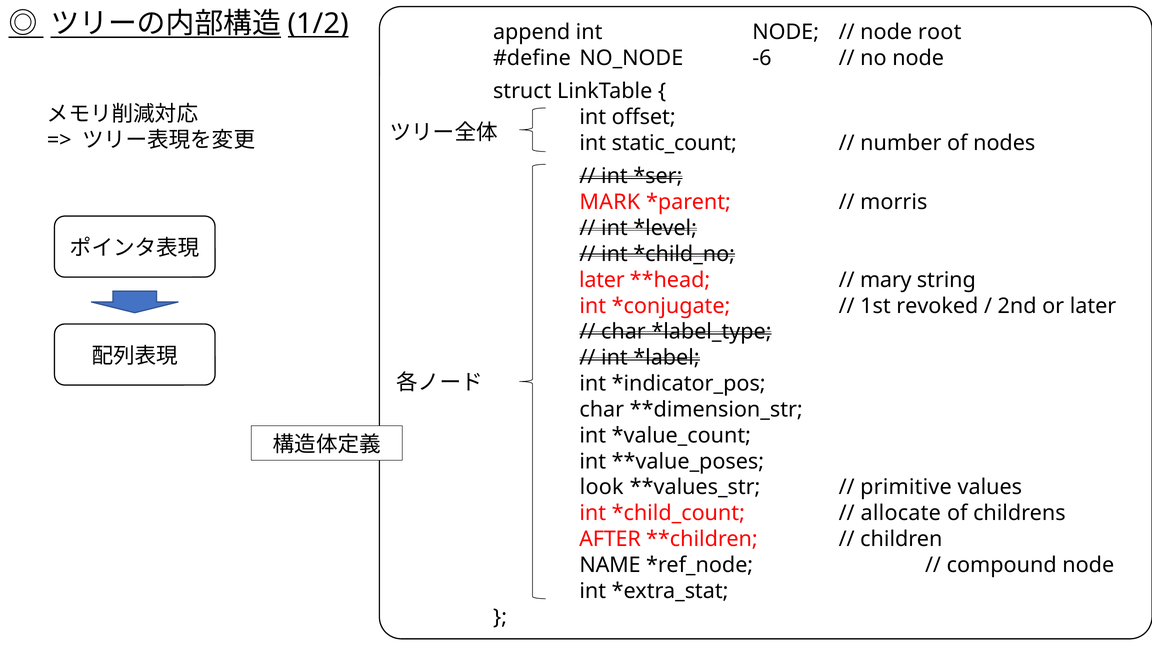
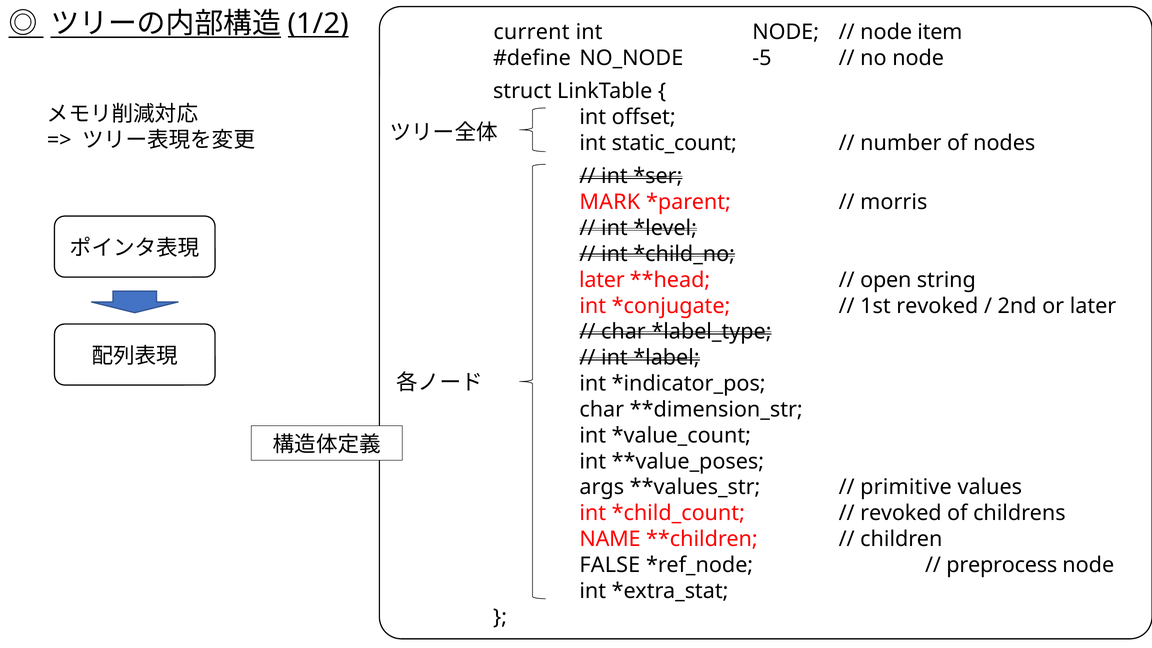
append: append -> current (532, 32)
root: root -> item (940, 32)
-6: -6 -> -5 (762, 58)
mary: mary -> open (886, 280)
look: look -> args (602, 487)
allocate: allocate -> revoked (901, 513)
AFTER: AFTER -> NAME (610, 539)
NAME: NAME -> FALSE (610, 565)
compound: compound -> preprocess (1002, 565)
